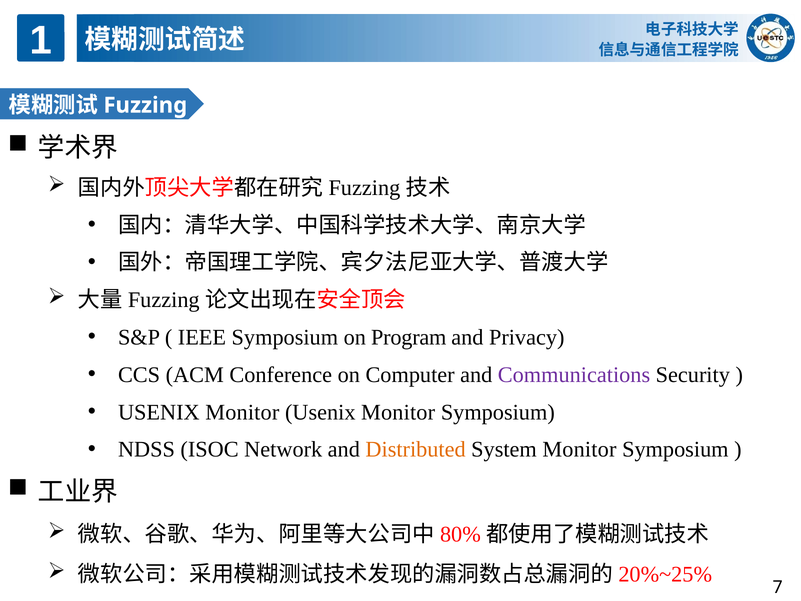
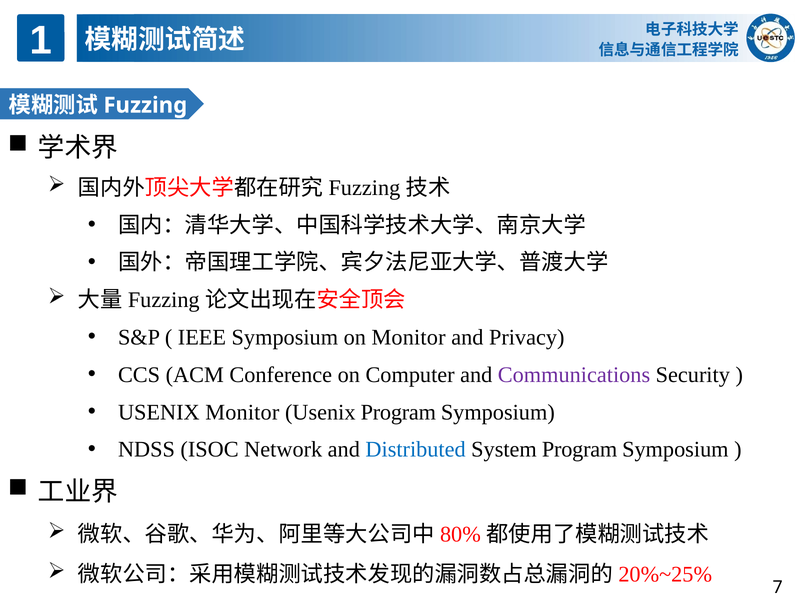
on Program: Program -> Monitor (409, 337)
Monitor: Monitor -> Program (398, 412)
Distributed colour: orange -> blue (416, 449)
System Monitor: Monitor -> Program (580, 449)
